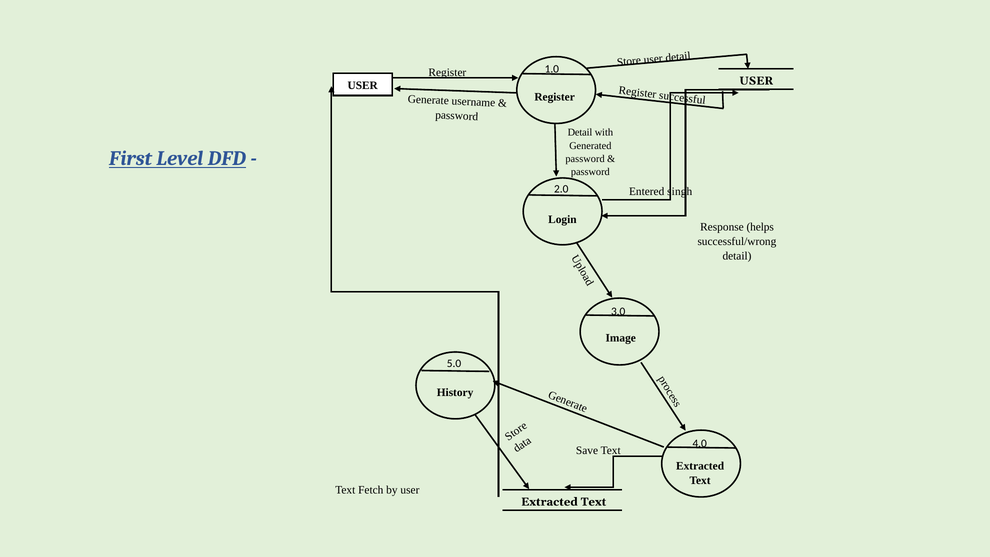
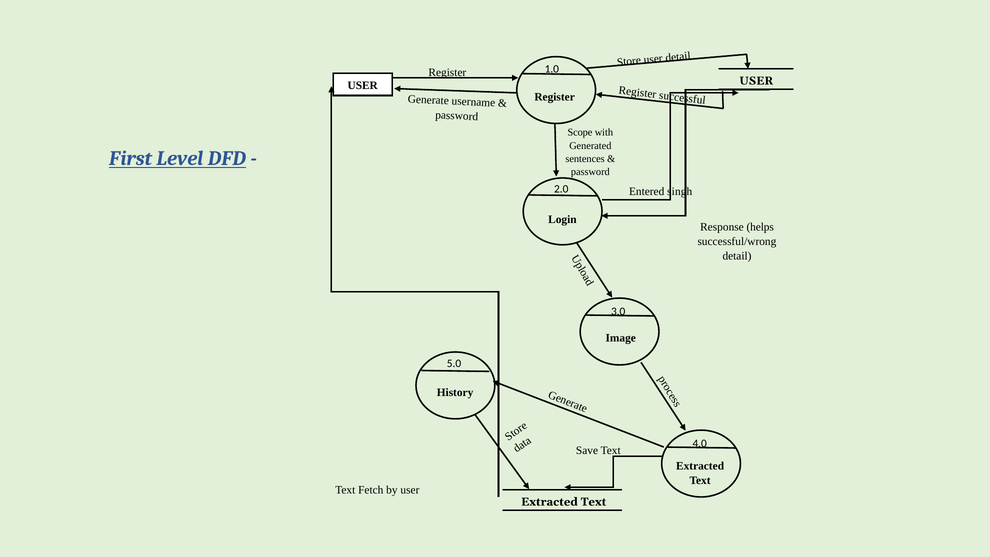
Detail: Detail -> Scope (580, 132)
password: password -> sentences (585, 159)
